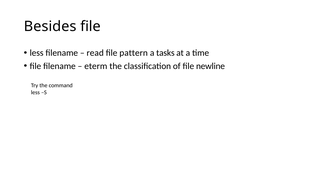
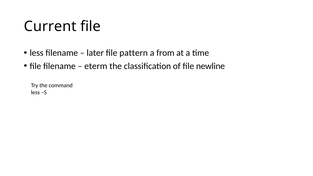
Besides: Besides -> Current (50, 26)
read: read -> later (95, 53)
tasks: tasks -> from (165, 53)
